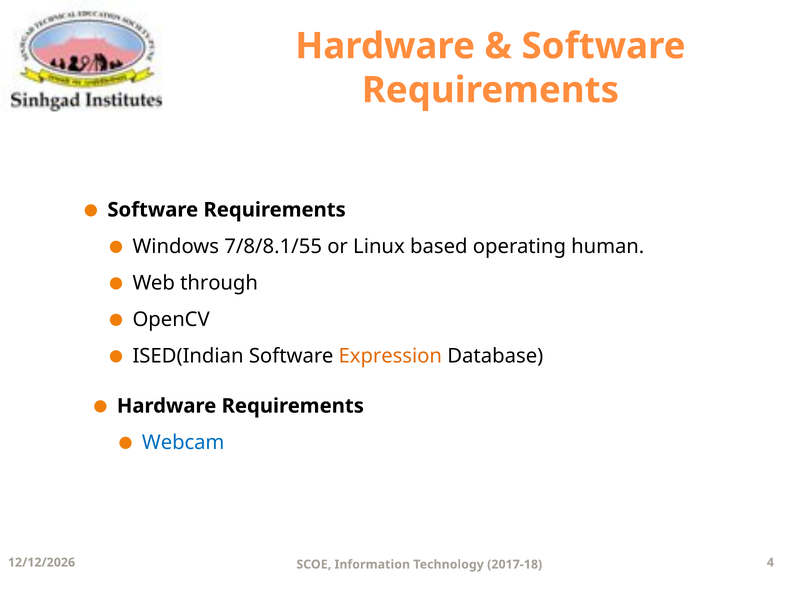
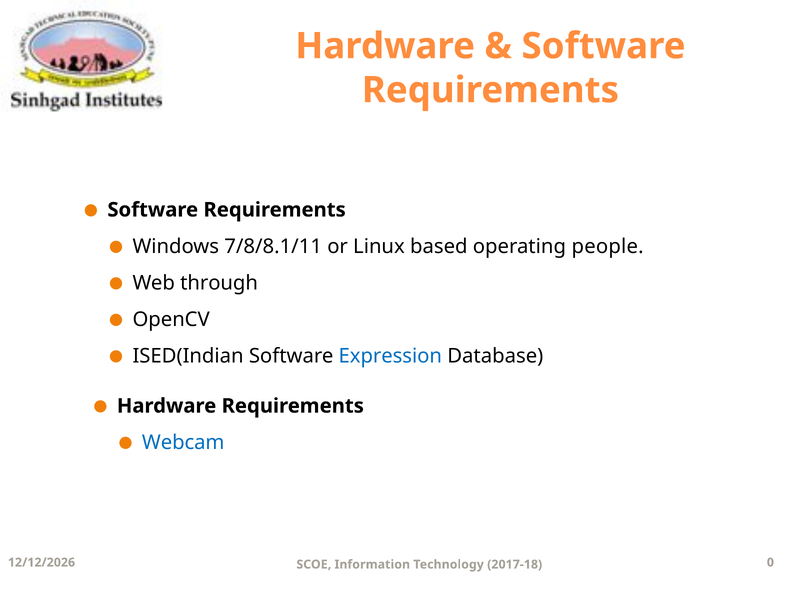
7/8/8.1/55: 7/8/8.1/55 -> 7/8/8.1/11 (273, 246)
human: human -> people (608, 246)
Expression colour: orange -> blue (390, 356)
4: 4 -> 0 (770, 562)
